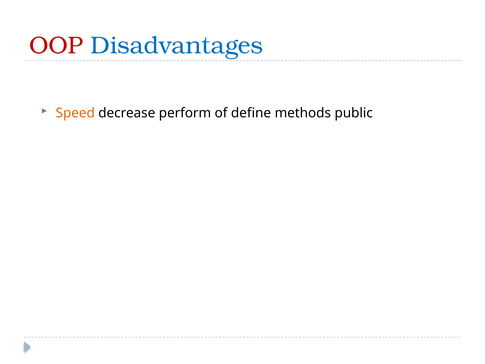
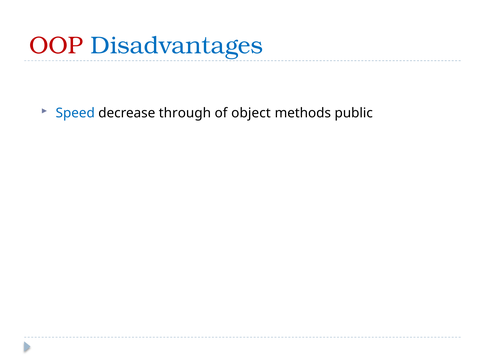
Speed colour: orange -> blue (75, 113)
perform: perform -> through (185, 113)
define: define -> object (251, 113)
